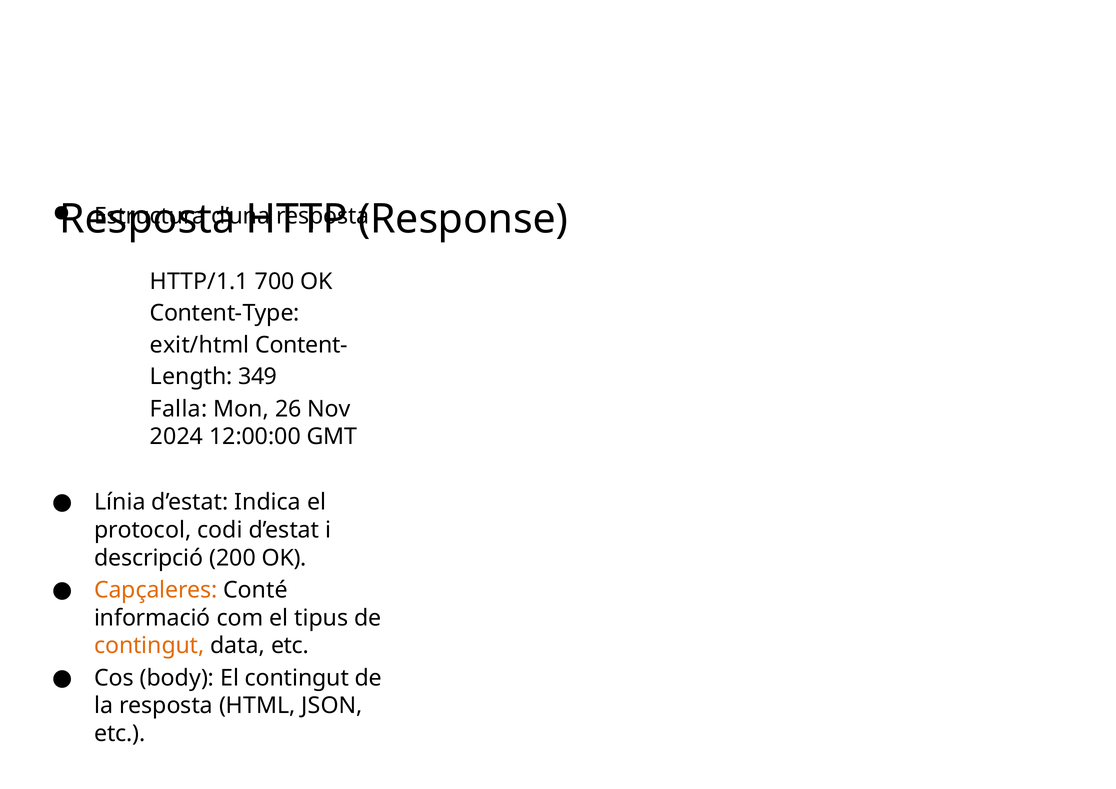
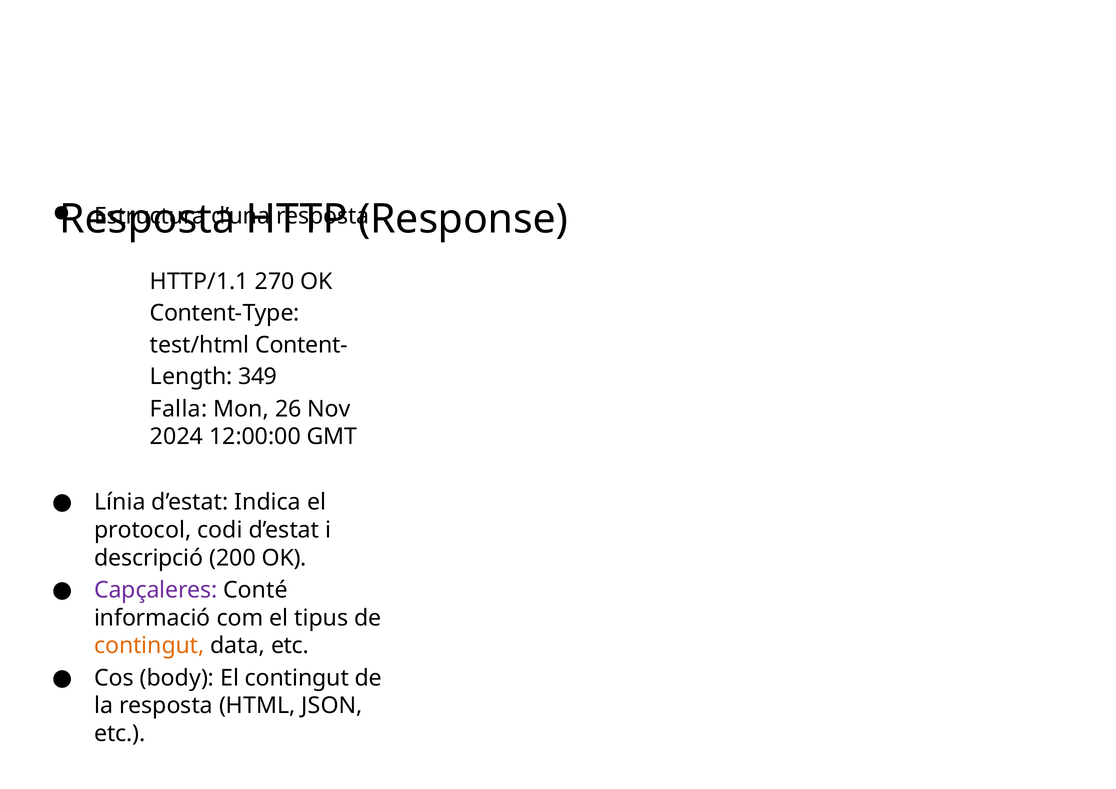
700: 700 -> 270 (275, 281)
exit/html: exit/html -> test/html (200, 345)
Capçaleres colour: orange -> purple (156, 590)
